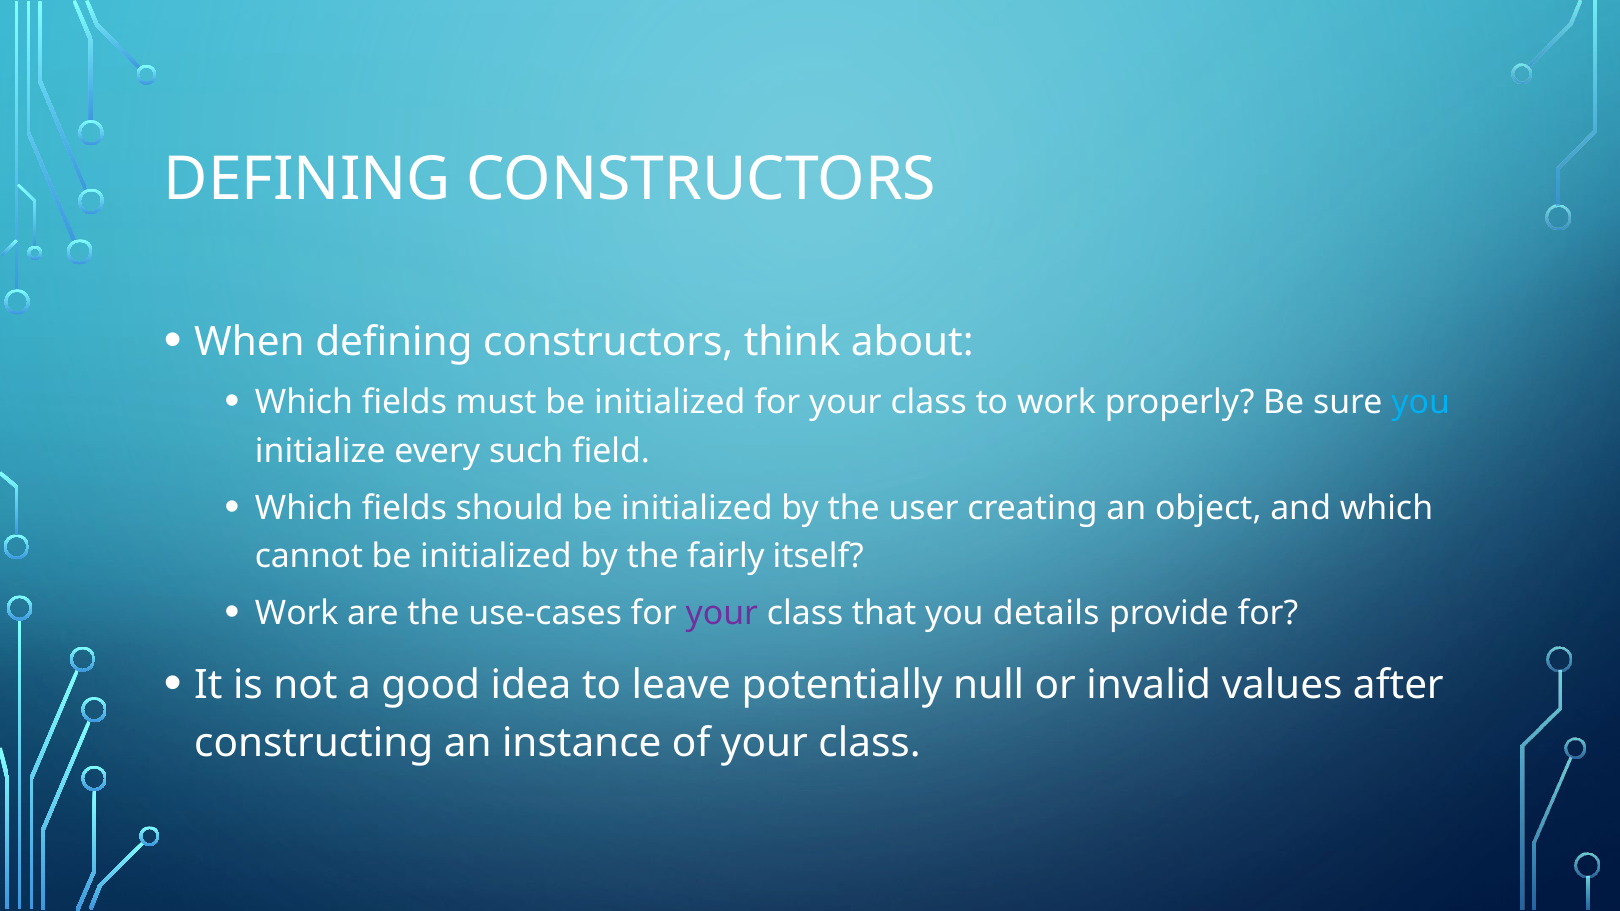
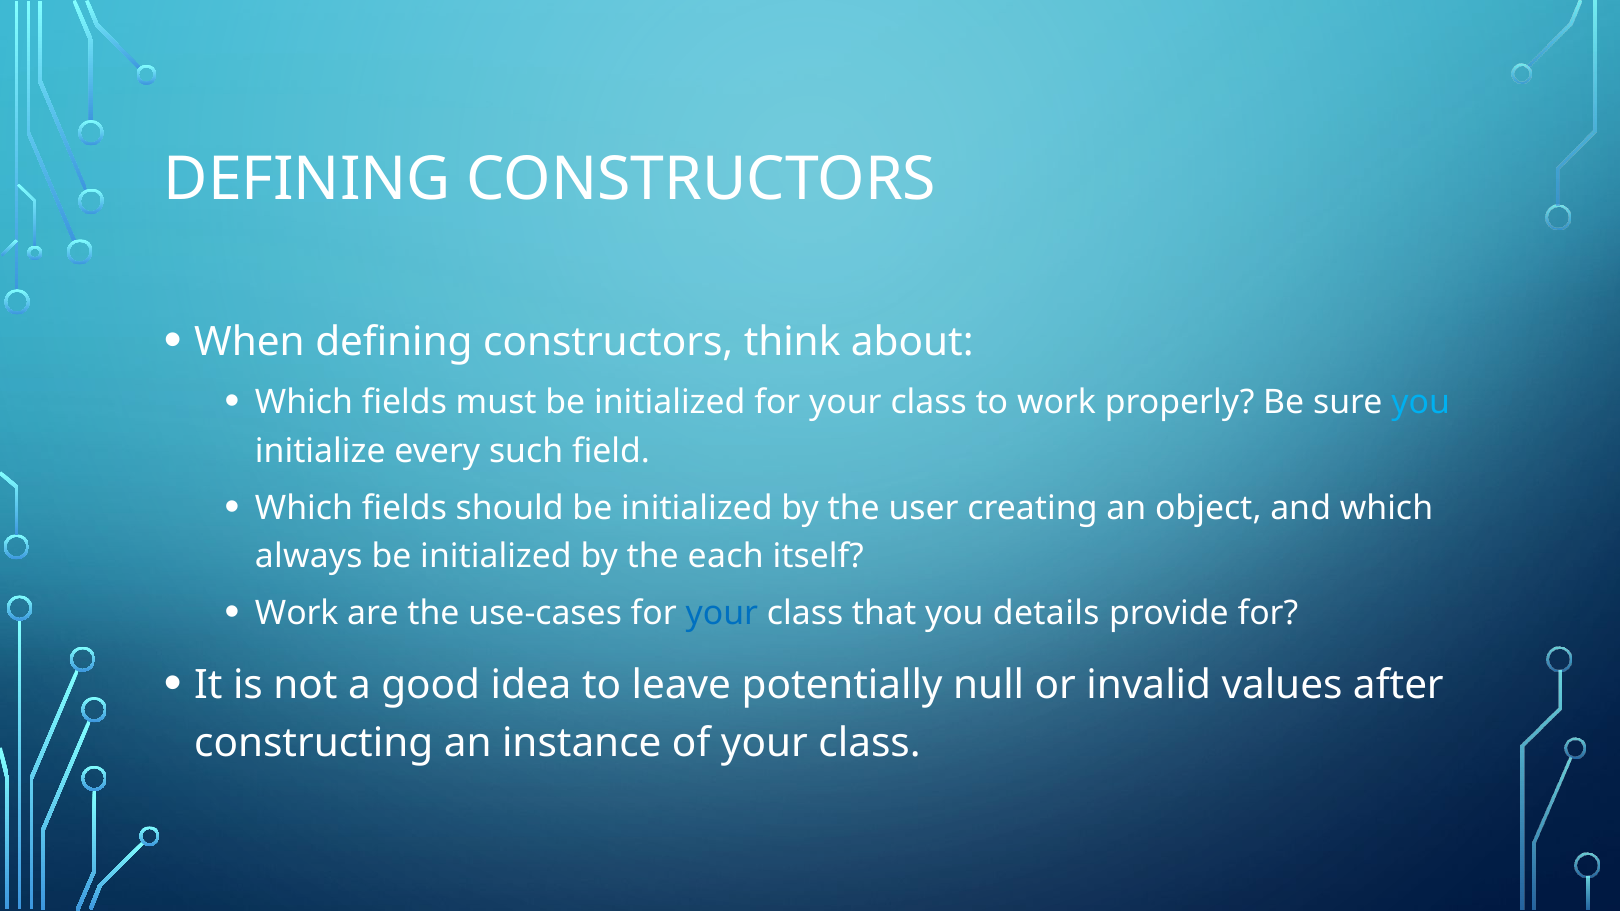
cannot: cannot -> always (309, 557)
fairly: fairly -> each (726, 557)
your colour: purple -> blue (722, 614)
